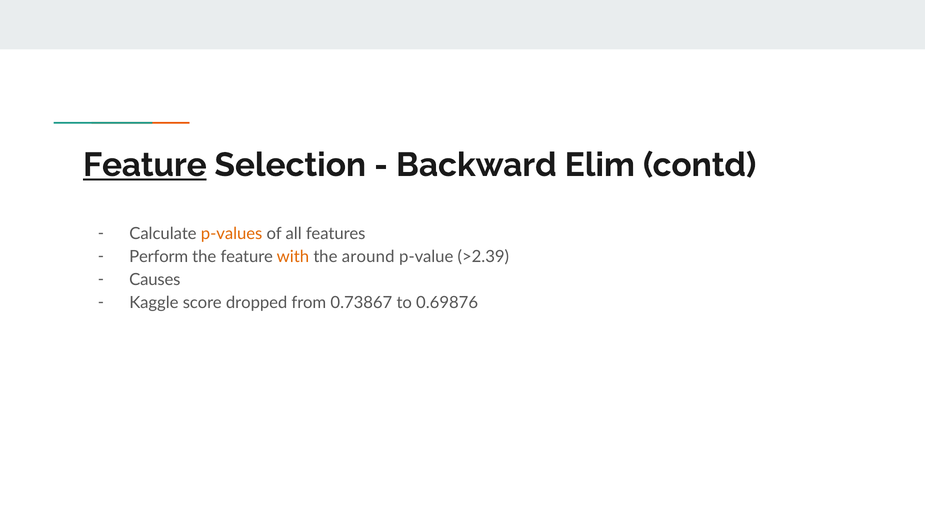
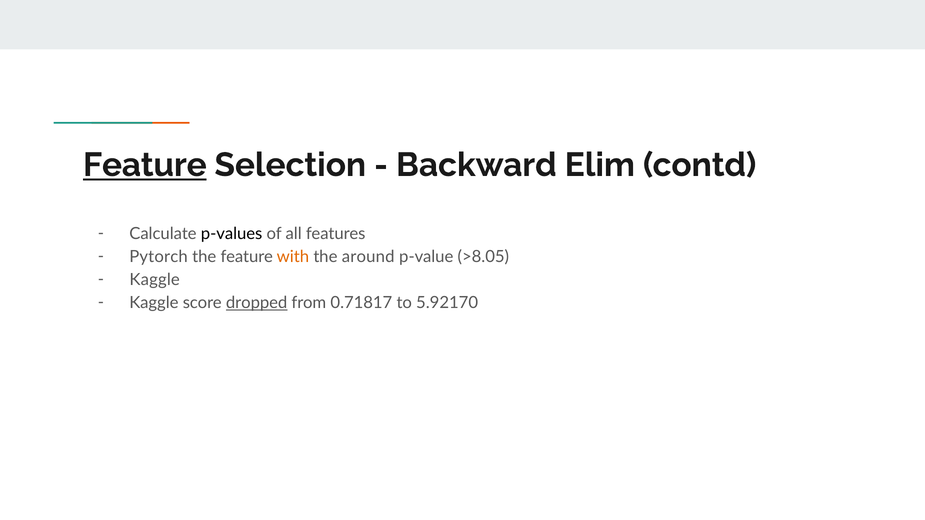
p-values colour: orange -> black (232, 234)
Perform: Perform -> Pytorch (159, 257)
>2.39: >2.39 -> >8.05 (483, 257)
Causes: Causes -> Kaggle (155, 280)
dropped underline: none -> present (257, 303)
0.73867: 0.73867 -> 0.71817 (361, 303)
0.69876: 0.69876 -> 5.92170 (447, 303)
